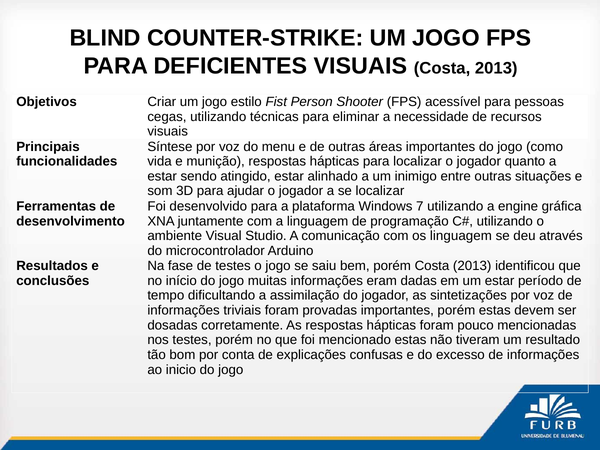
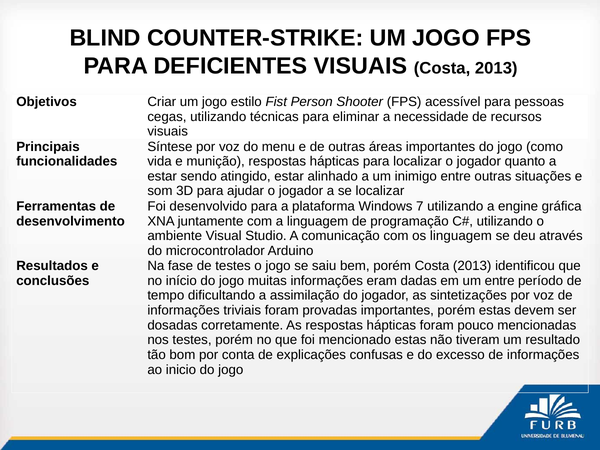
um estar: estar -> entre (500, 281)
